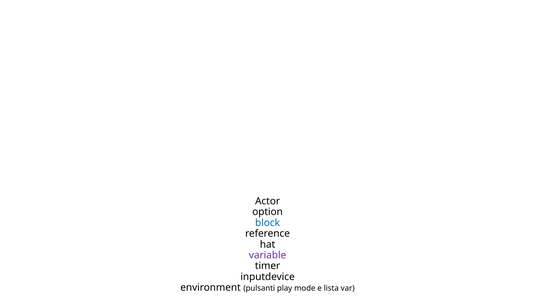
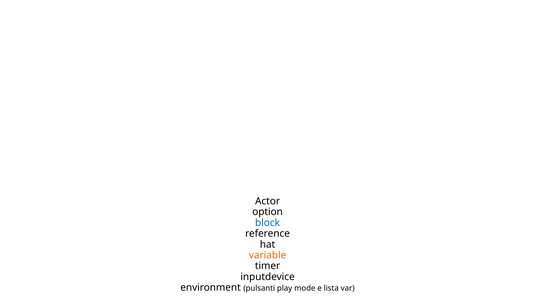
variable colour: purple -> orange (268, 255)
